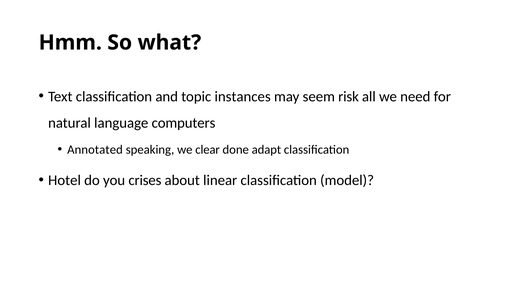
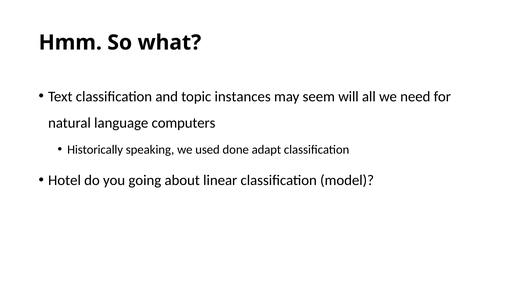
risk: risk -> will (348, 97)
Annotated: Annotated -> Historically (95, 150)
clear: clear -> used (208, 150)
crises: crises -> going (145, 180)
